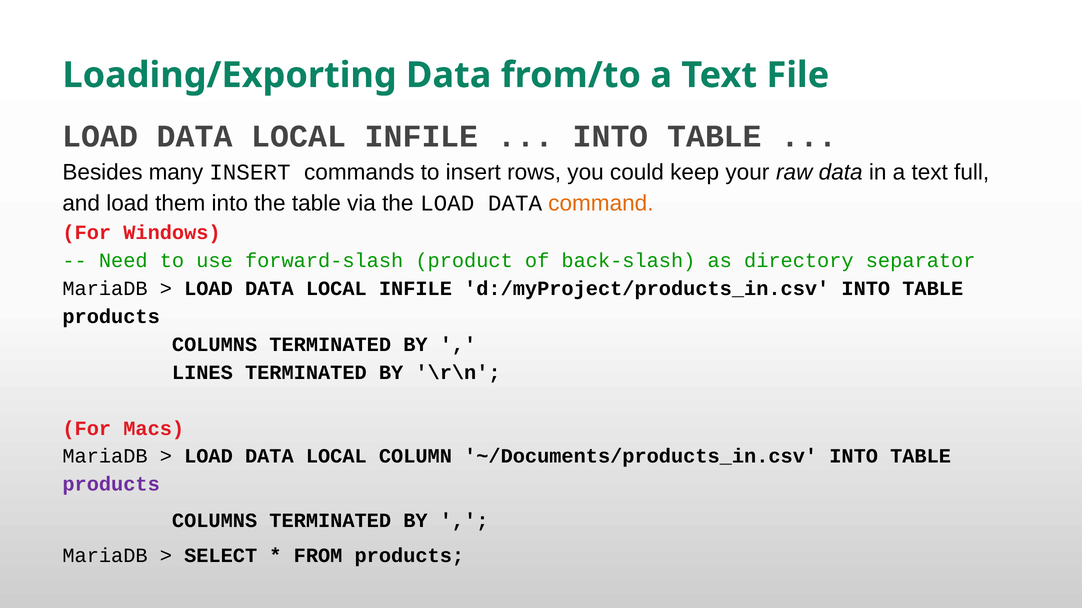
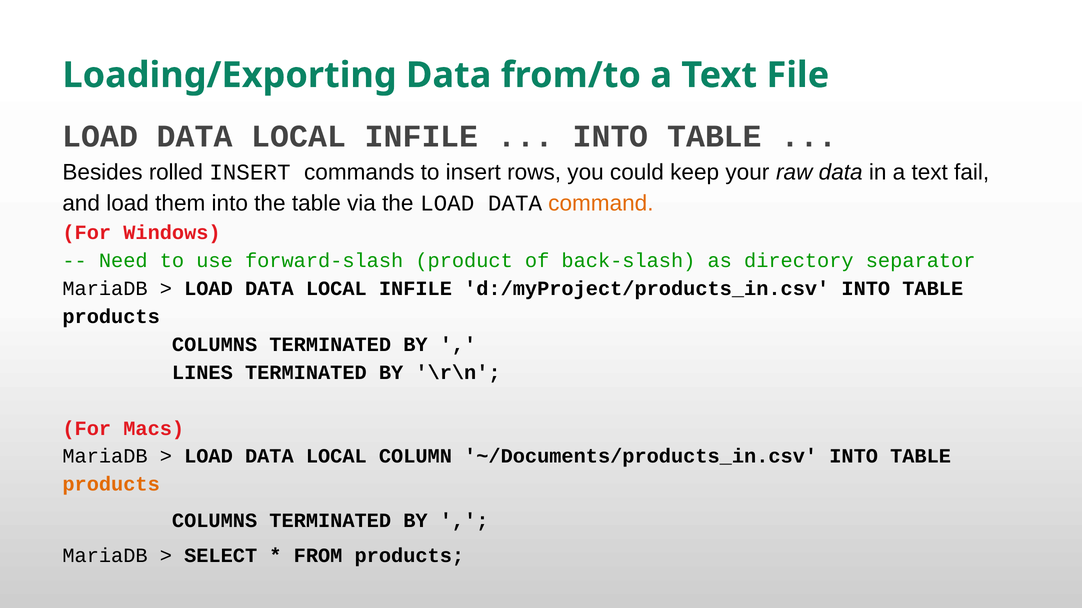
many: many -> rolled (176, 173)
full: full -> fail (972, 173)
products colour: purple -> orange (111, 485)
